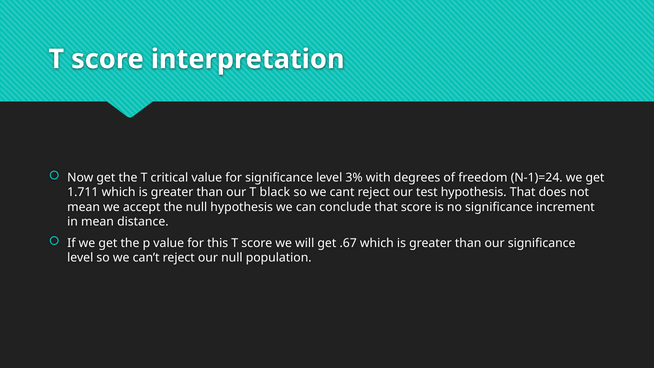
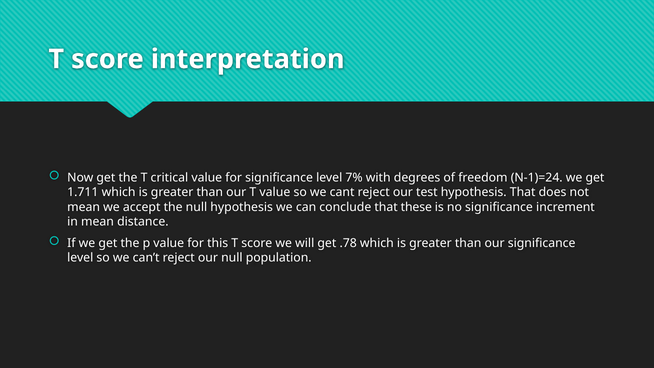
3%: 3% -> 7% (354, 178)
T black: black -> value (275, 192)
that score: score -> these (416, 207)
.67: .67 -> .78 (348, 243)
